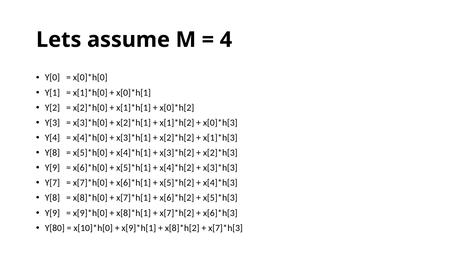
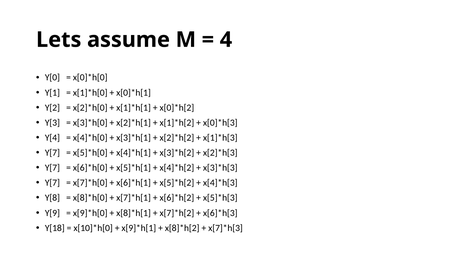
Y[8: Y[8 -> Y[7 (52, 153)
Y[9: Y[9 -> Y[7 (52, 168)
Y[80: Y[80 -> Y[18 (55, 228)
